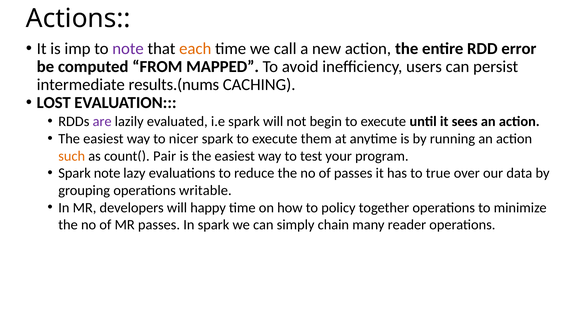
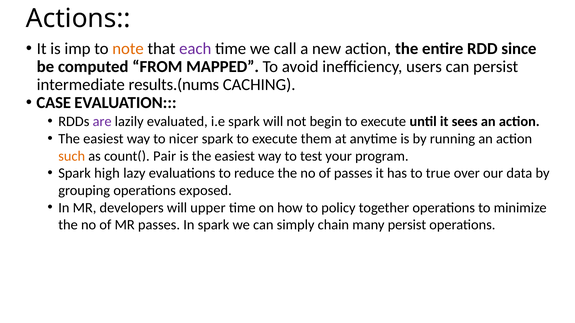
note colour: purple -> orange (128, 49)
each colour: orange -> purple (195, 49)
error: error -> since (519, 49)
LOST: LOST -> CASE (54, 103)
Spark note: note -> high (107, 173)
writable: writable -> exposed (205, 191)
happy: happy -> upper (208, 208)
many reader: reader -> persist (407, 225)
